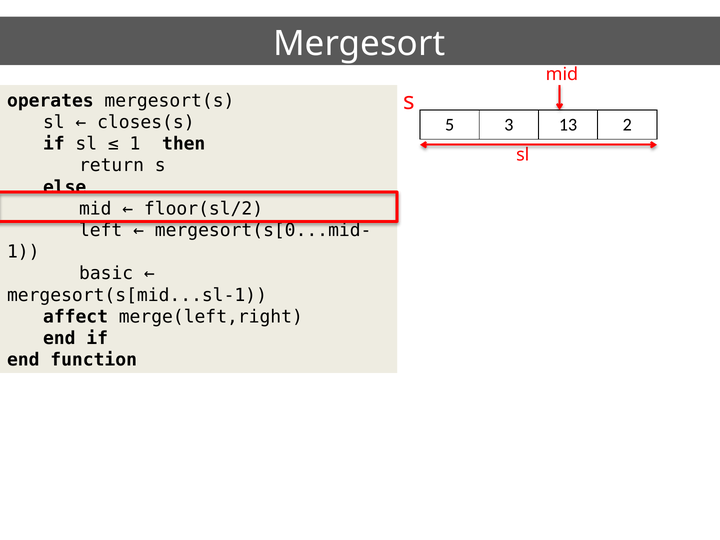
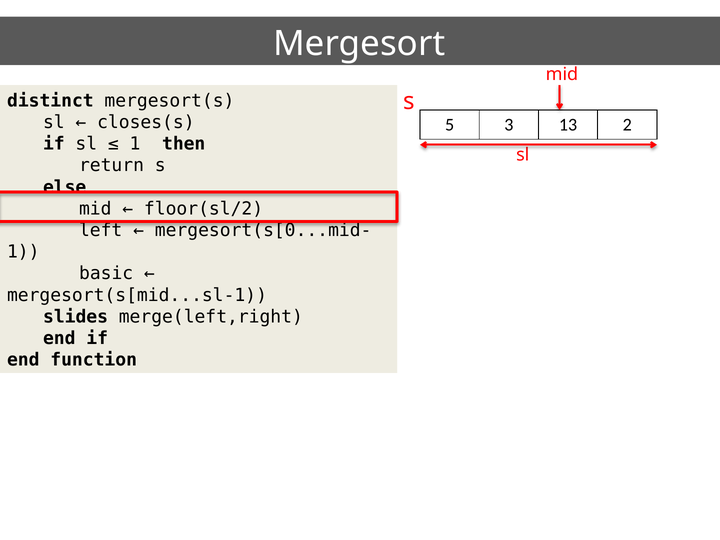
operates: operates -> distinct (50, 101)
affect: affect -> slides (76, 317)
